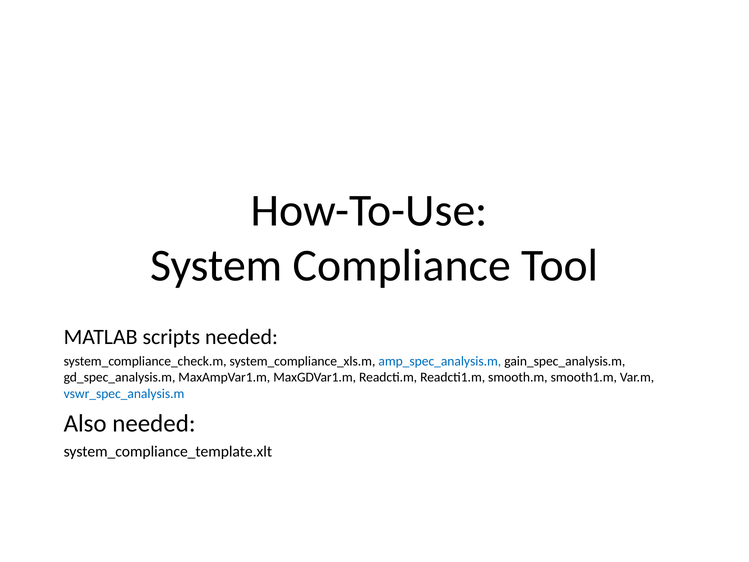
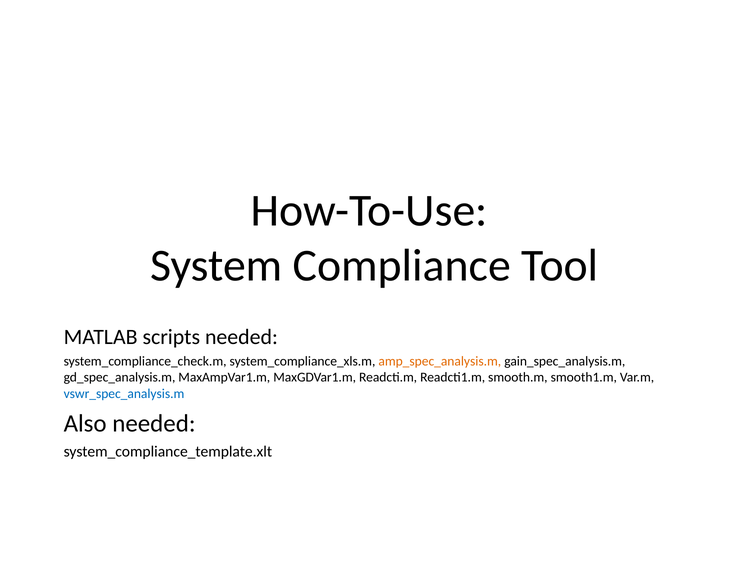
amp_spec_analysis.m colour: blue -> orange (440, 361)
